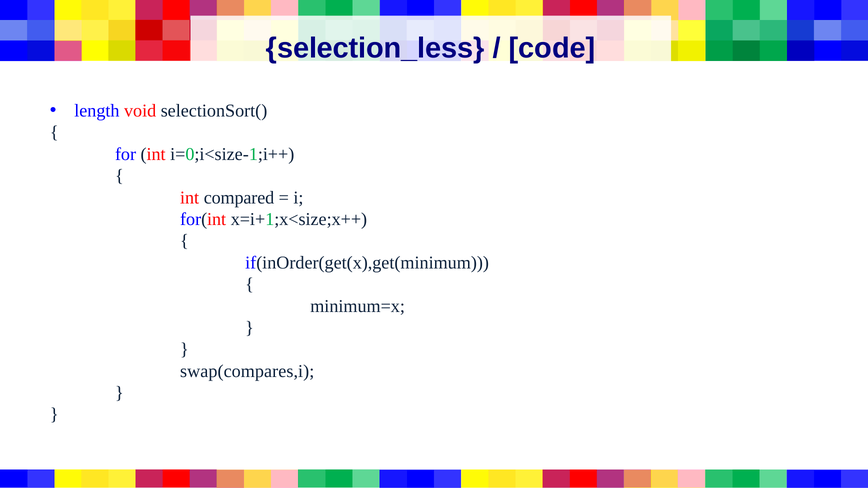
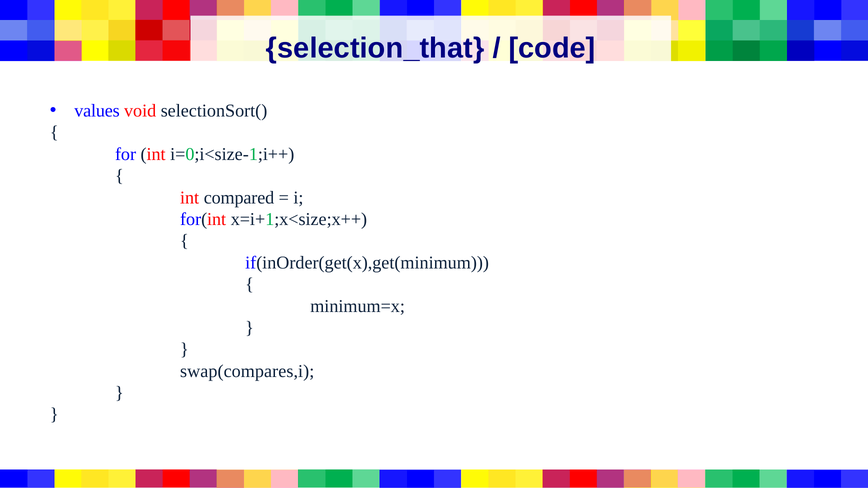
selection_less: selection_less -> selection_that (375, 48)
length: length -> values (97, 111)
